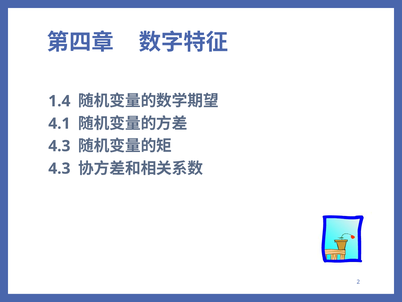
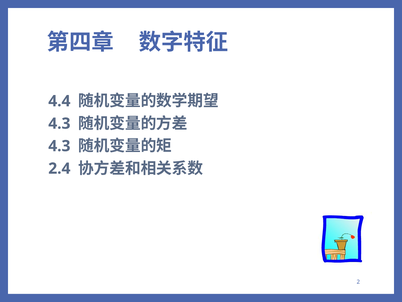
1.4: 1.4 -> 4.4 (59, 101)
4.1: 4.1 -> 4.3 (59, 123)
4.3: 4.3 -> 2.4 (59, 168)
